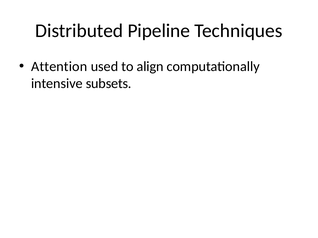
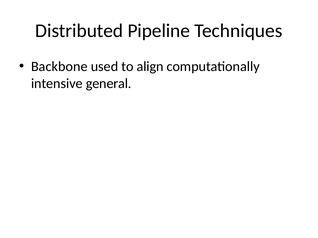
Attention: Attention -> Backbone (59, 67)
subsets: subsets -> general (109, 84)
